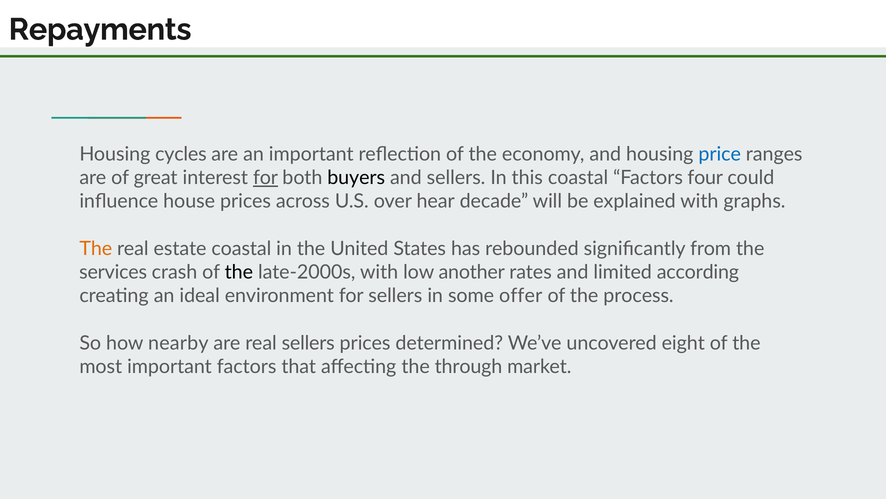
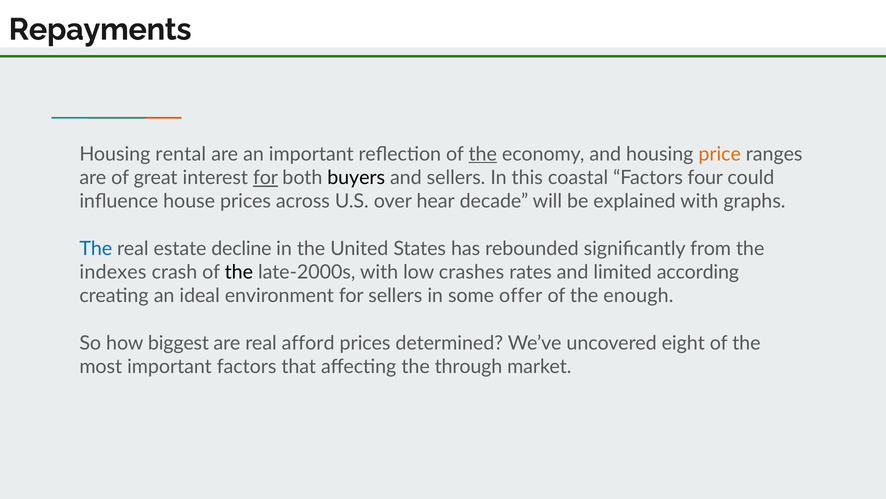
cycles: cycles -> rental (181, 154)
the underline: none -> present (483, 154)
price colour: blue -> orange (720, 154)
The colour: orange -> blue (96, 248)
estate coastal: coastal -> decline (241, 248)
services: services -> indexes (113, 272)
another: another -> crashes (472, 272)
process: process -> enough (638, 295)
nearby: nearby -> biggest (178, 343)
real sellers: sellers -> afford (308, 343)
